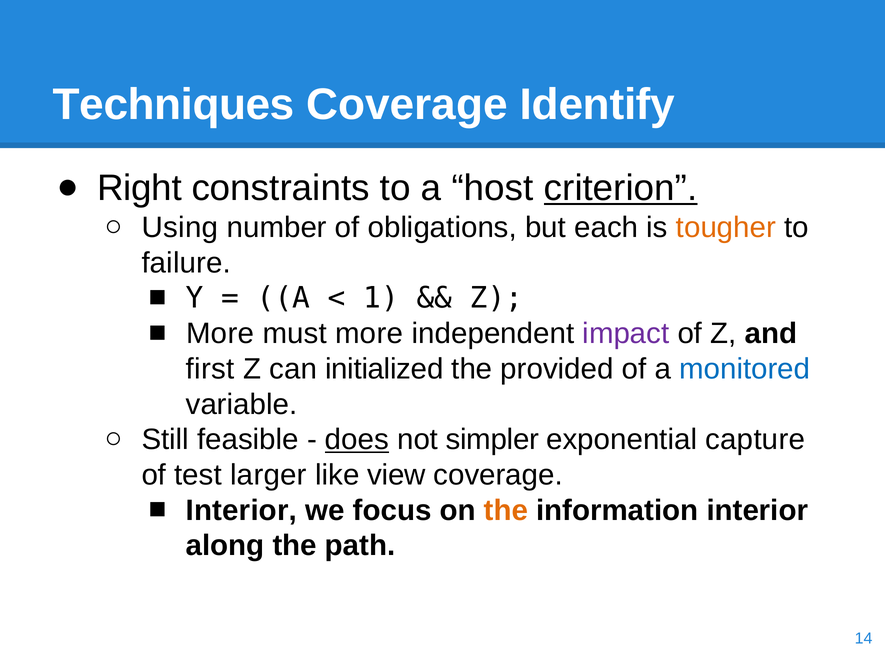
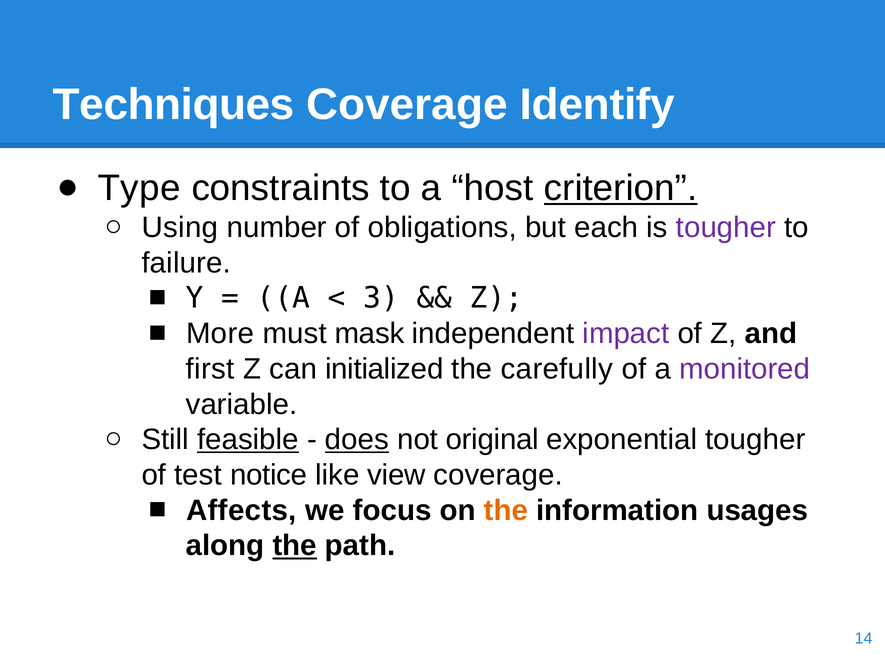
Right: Right -> Type (139, 188)
tougher colour: orange -> purple (726, 228)
1: 1 -> 3 (381, 299)
must more: more -> mask (369, 334)
provided: provided -> carefully (557, 369)
monitored colour: blue -> purple (745, 369)
feasible underline: none -> present (248, 440)
simpler: simpler -> original (492, 440)
exponential capture: capture -> tougher (755, 440)
larger: larger -> notice (269, 476)
Interior: Interior -> Affects (241, 511)
information interior: interior -> usages (757, 511)
the underline: none -> present (295, 546)
